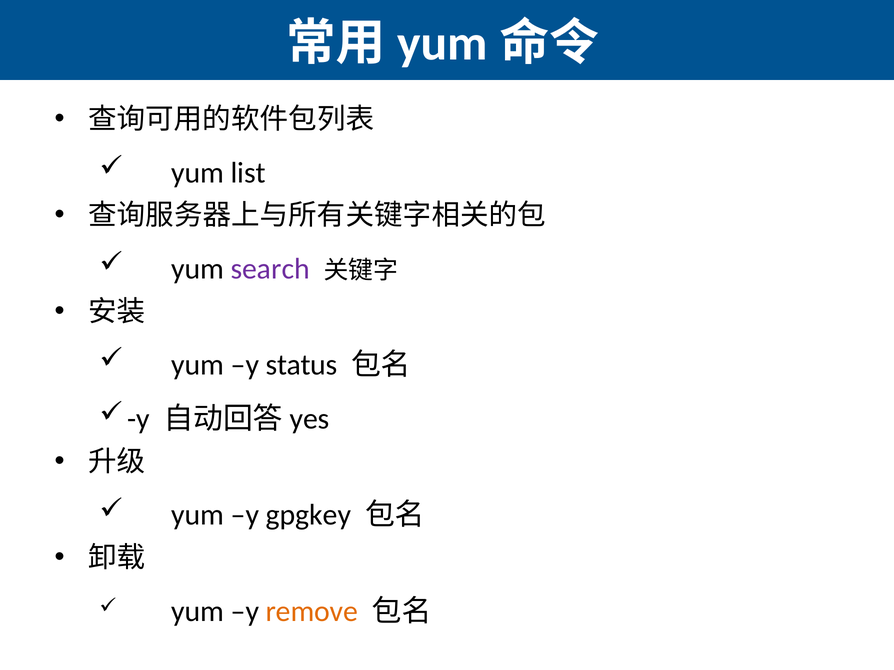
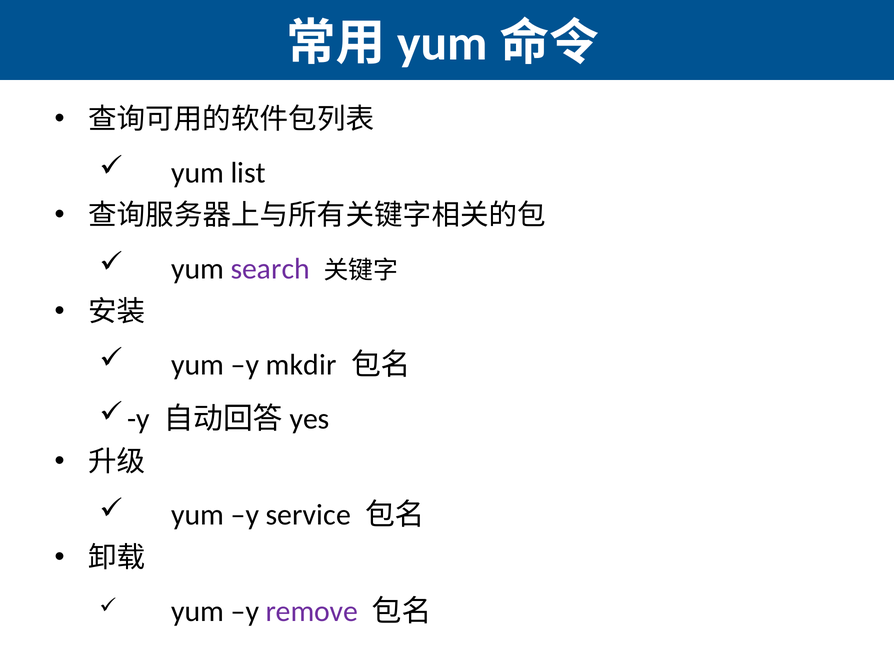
status: status -> mkdir (301, 365)
gpgkey: gpgkey -> service (308, 516)
remove colour: orange -> purple (312, 612)
